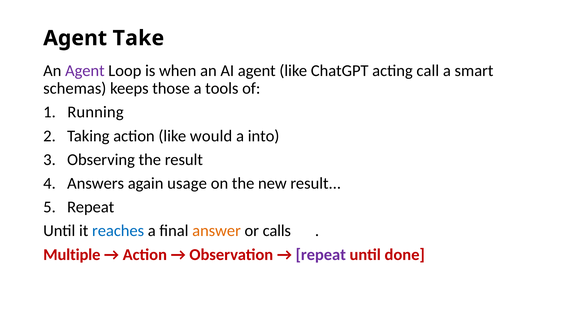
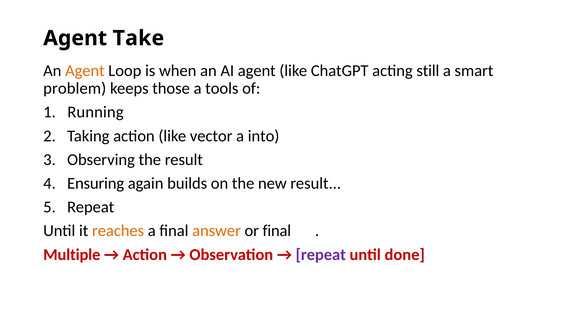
Agent colour: purple -> orange (85, 71)
call: call -> still (428, 71)
schemas: schemas -> problem (75, 88)
would: would -> vector (211, 136)
Answers: Answers -> Ensuring (96, 183)
usage: usage -> builds (187, 183)
reaches colour: blue -> orange (118, 231)
or calls: calls -> final (277, 231)
